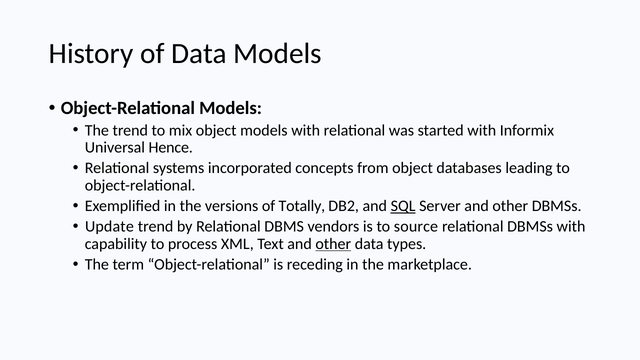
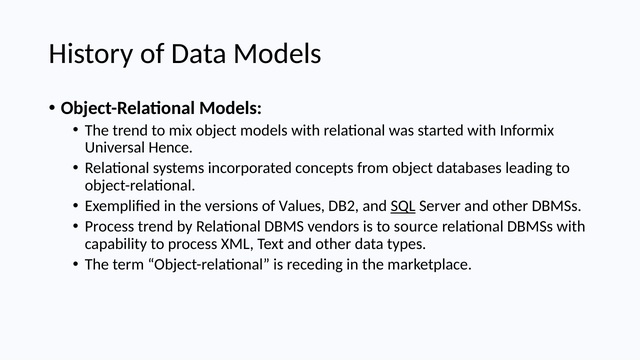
Totally: Totally -> Values (302, 206)
Update: Update -> Process (110, 227)
other underline: present -> none (333, 244)
